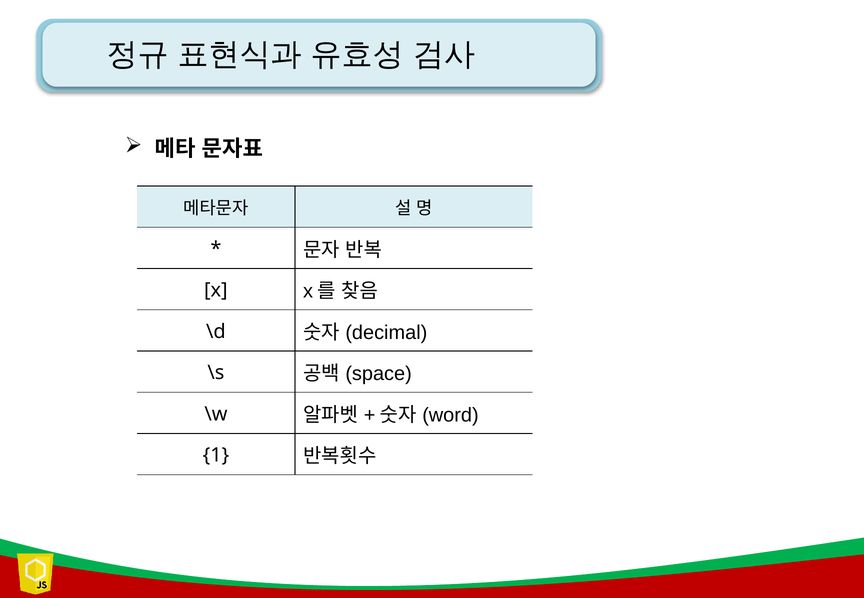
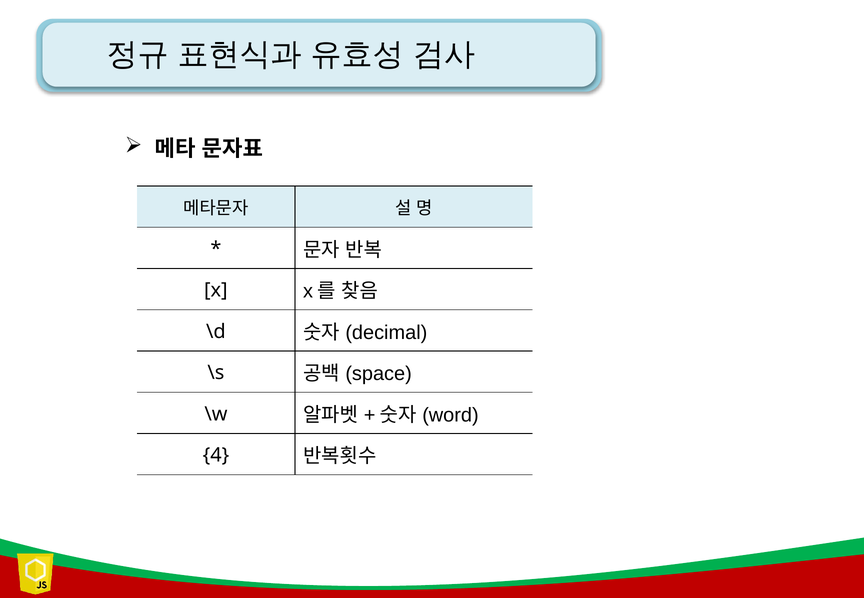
1: 1 -> 4 (216, 455)
